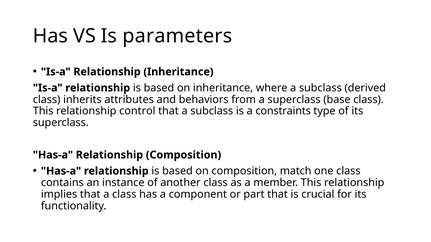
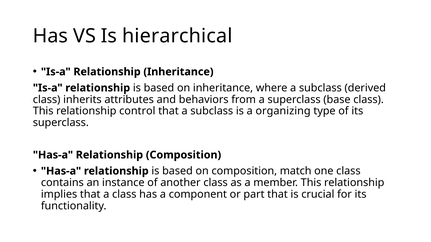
parameters: parameters -> hierarchical (177, 36)
constraints: constraints -> organizing (283, 111)
